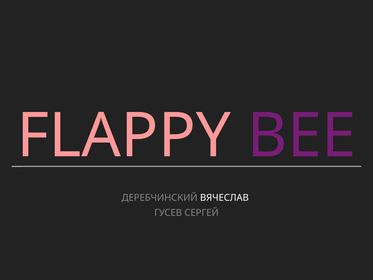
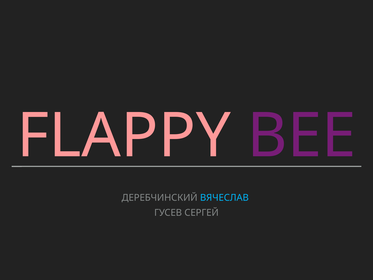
ВЯЧЕСЛАВ colour: white -> light blue (224, 198)
